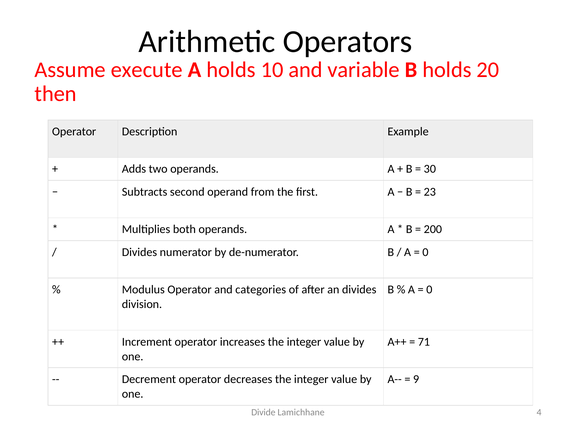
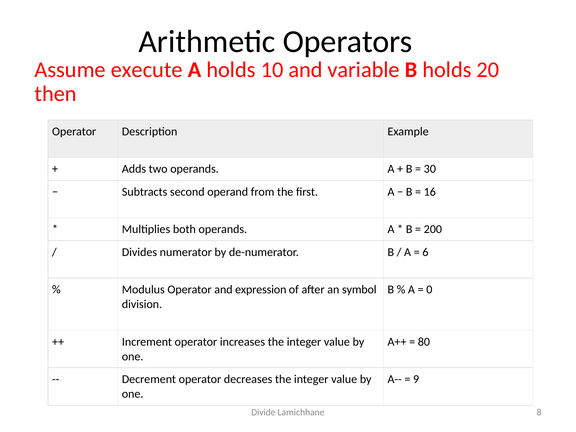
23: 23 -> 16 (430, 192)
0: 0 -> 6 (425, 252)
categories: categories -> expression (261, 290)
an divides: divides -> symbol (359, 290)
71: 71 -> 80 (424, 342)
4: 4 -> 8 (539, 412)
